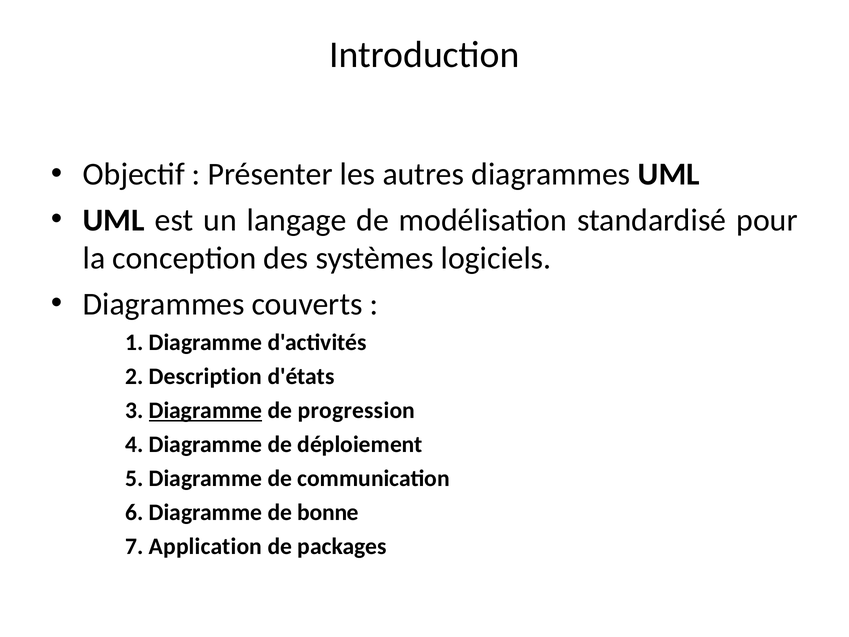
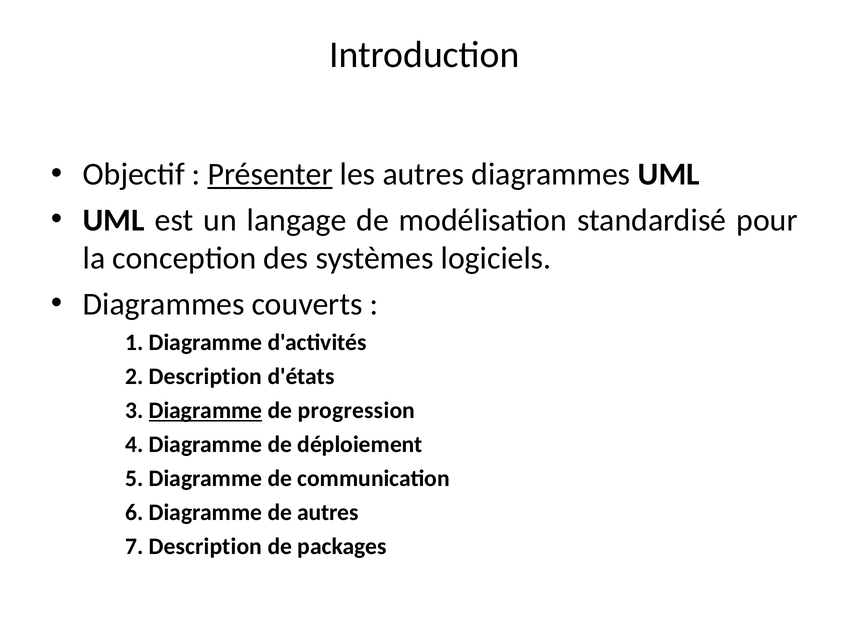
Présenter underline: none -> present (270, 174)
de bonne: bonne -> autres (328, 512)
7 Application: Application -> Description (205, 546)
